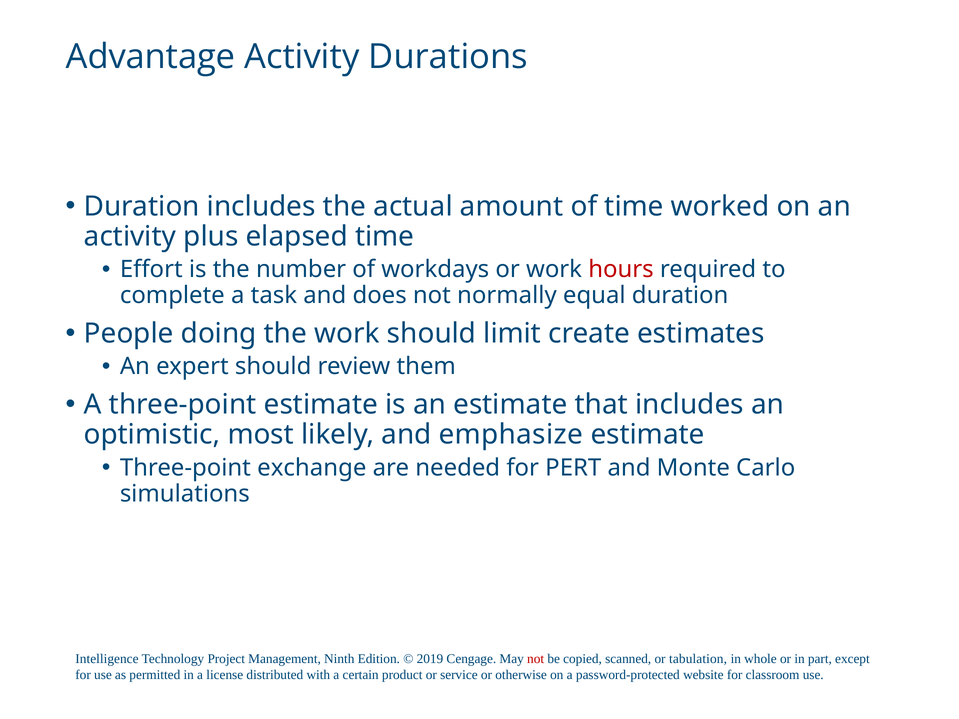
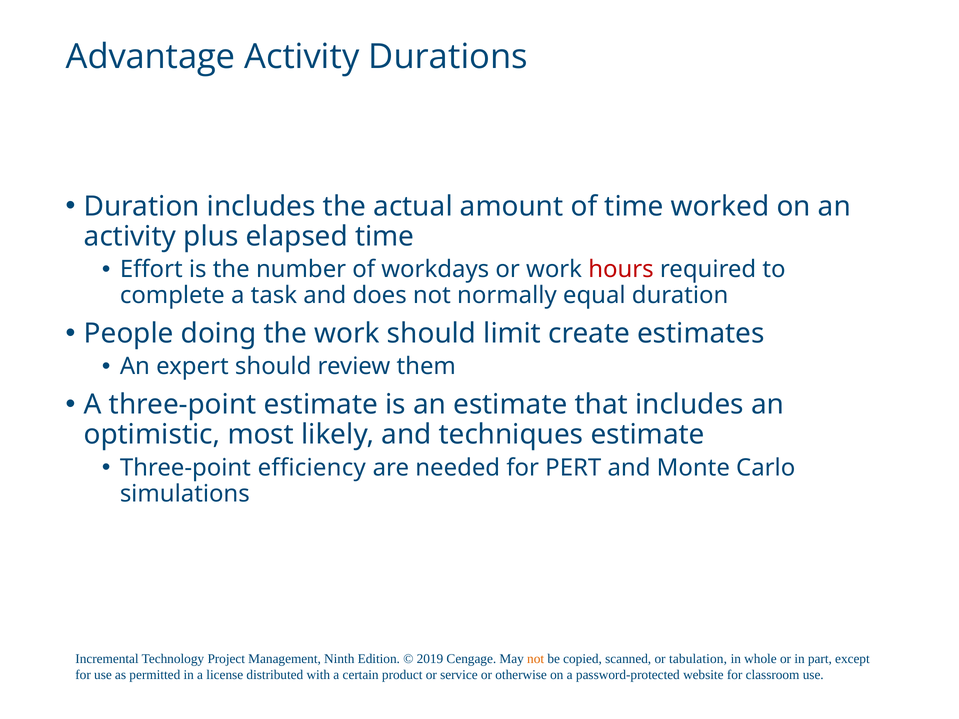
emphasize: emphasize -> techniques (511, 435)
exchange: exchange -> efficiency (312, 468)
Intelligence: Intelligence -> Incremental (107, 659)
not colour: red -> orange (536, 659)
